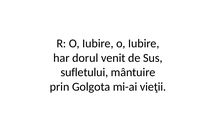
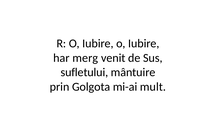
dorul: dorul -> merg (85, 58)
vieţii: vieţii -> mult (153, 86)
